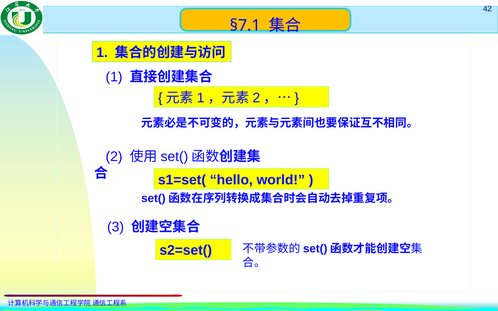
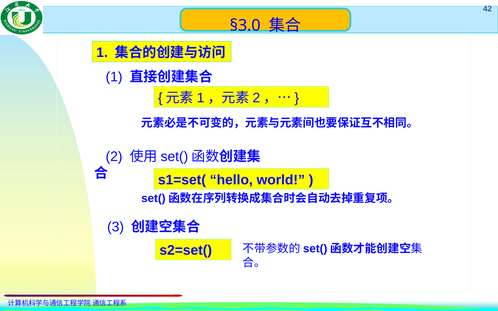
§7.1: §7.1 -> §3.0 (245, 26)
